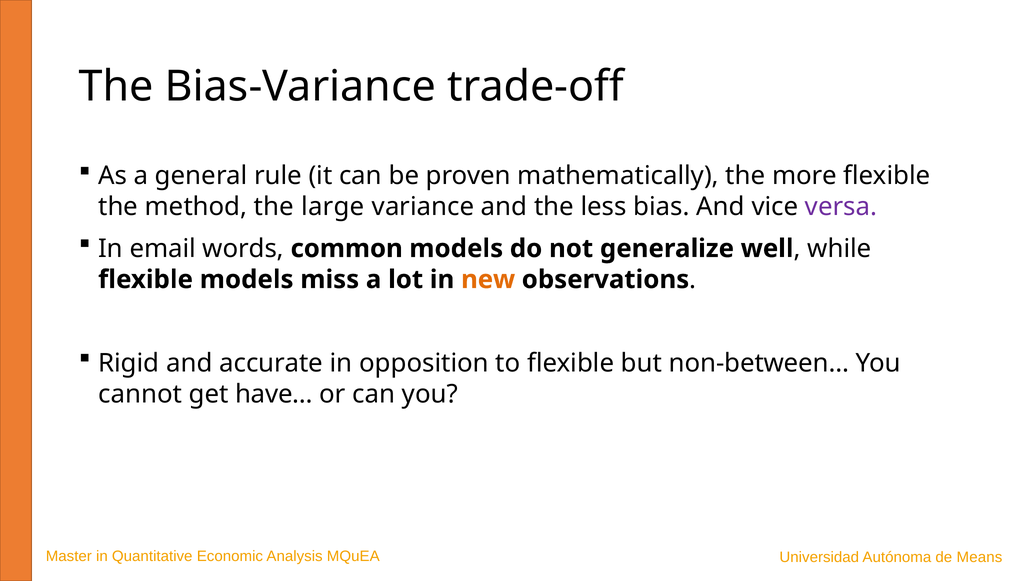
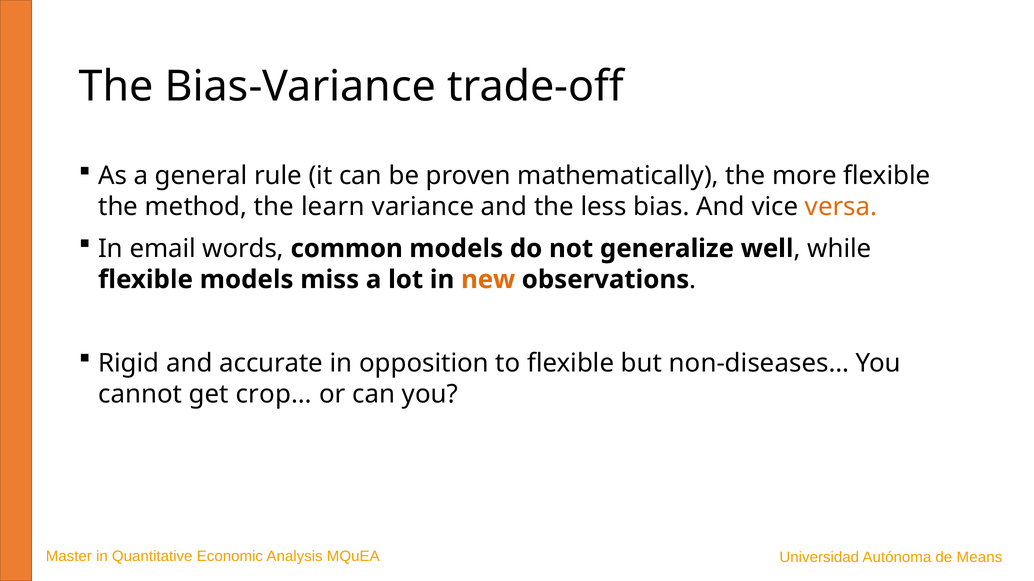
large: large -> learn (333, 207)
versa colour: purple -> orange (841, 207)
non-between…: non-between… -> non-diseases… (759, 363)
have…: have… -> crop… (274, 394)
